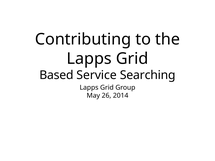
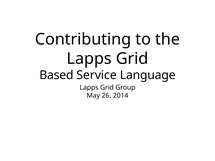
Searching: Searching -> Language (148, 75)
